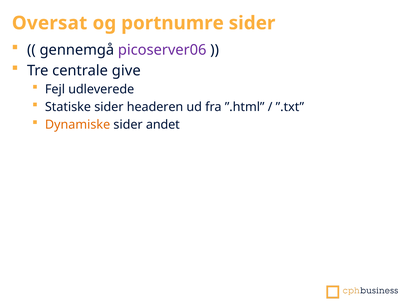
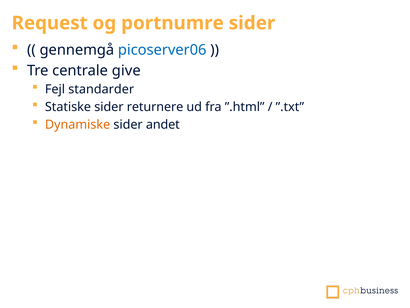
Oversat: Oversat -> Request (50, 23)
picoserver06 colour: purple -> blue (162, 50)
udleverede: udleverede -> standarder (101, 89)
headeren: headeren -> returnere (155, 107)
